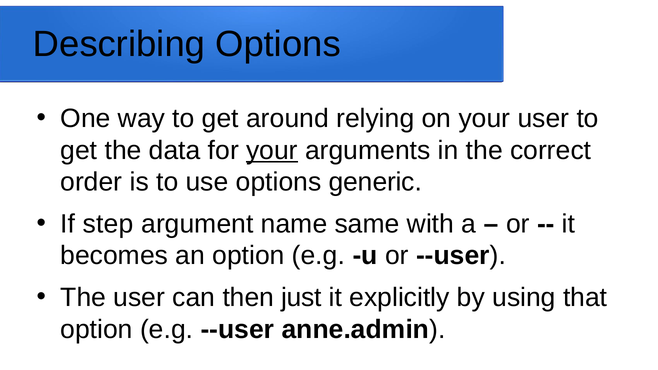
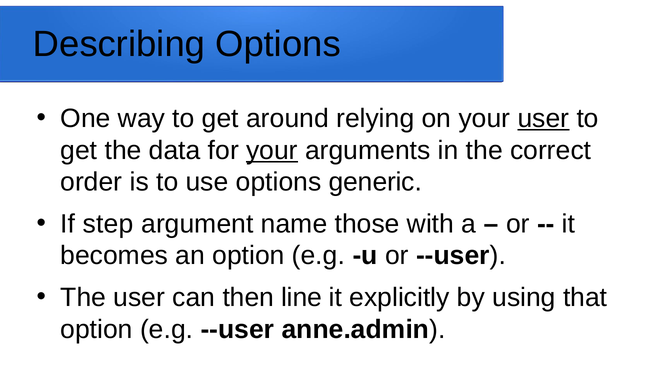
user underline: none -> present (543, 118)
same: same -> those (367, 224)
just: just -> line (302, 298)
